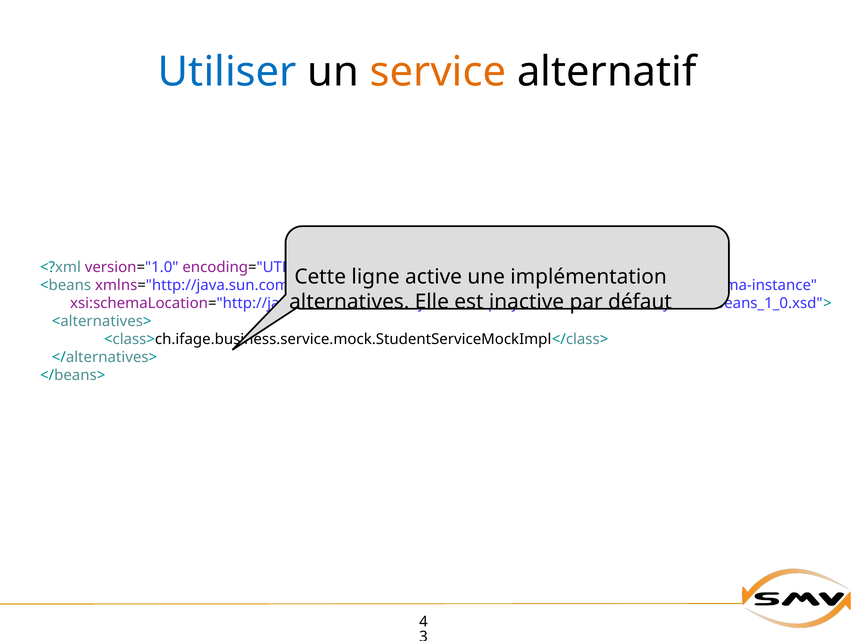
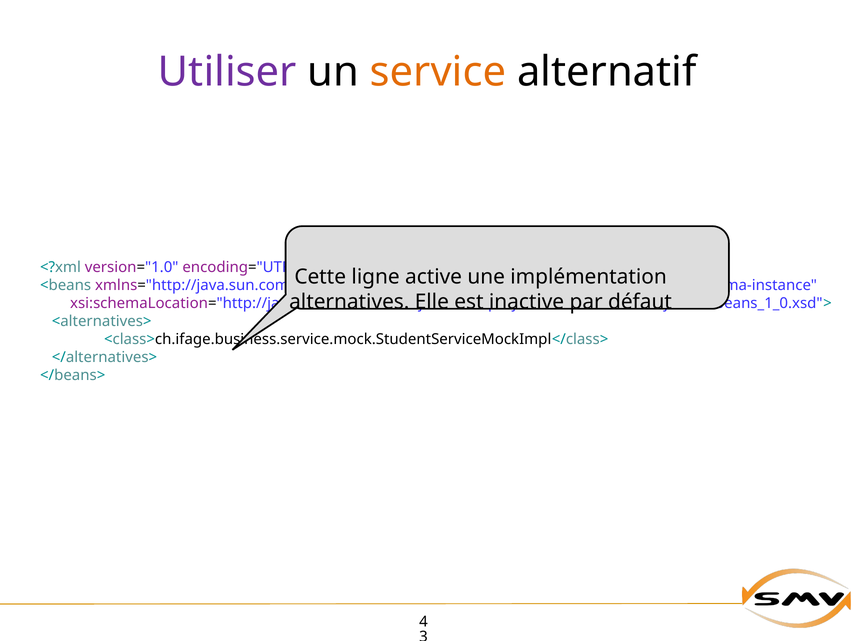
Utiliser colour: blue -> purple (227, 72)
